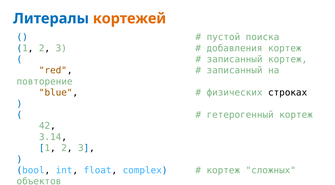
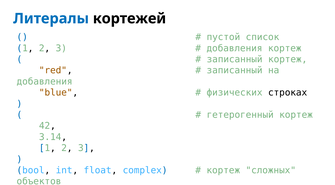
кортежей colour: orange -> black (129, 19)
поиска: поиска -> список (263, 37)
повторение: повторение -> добавления (45, 82)
